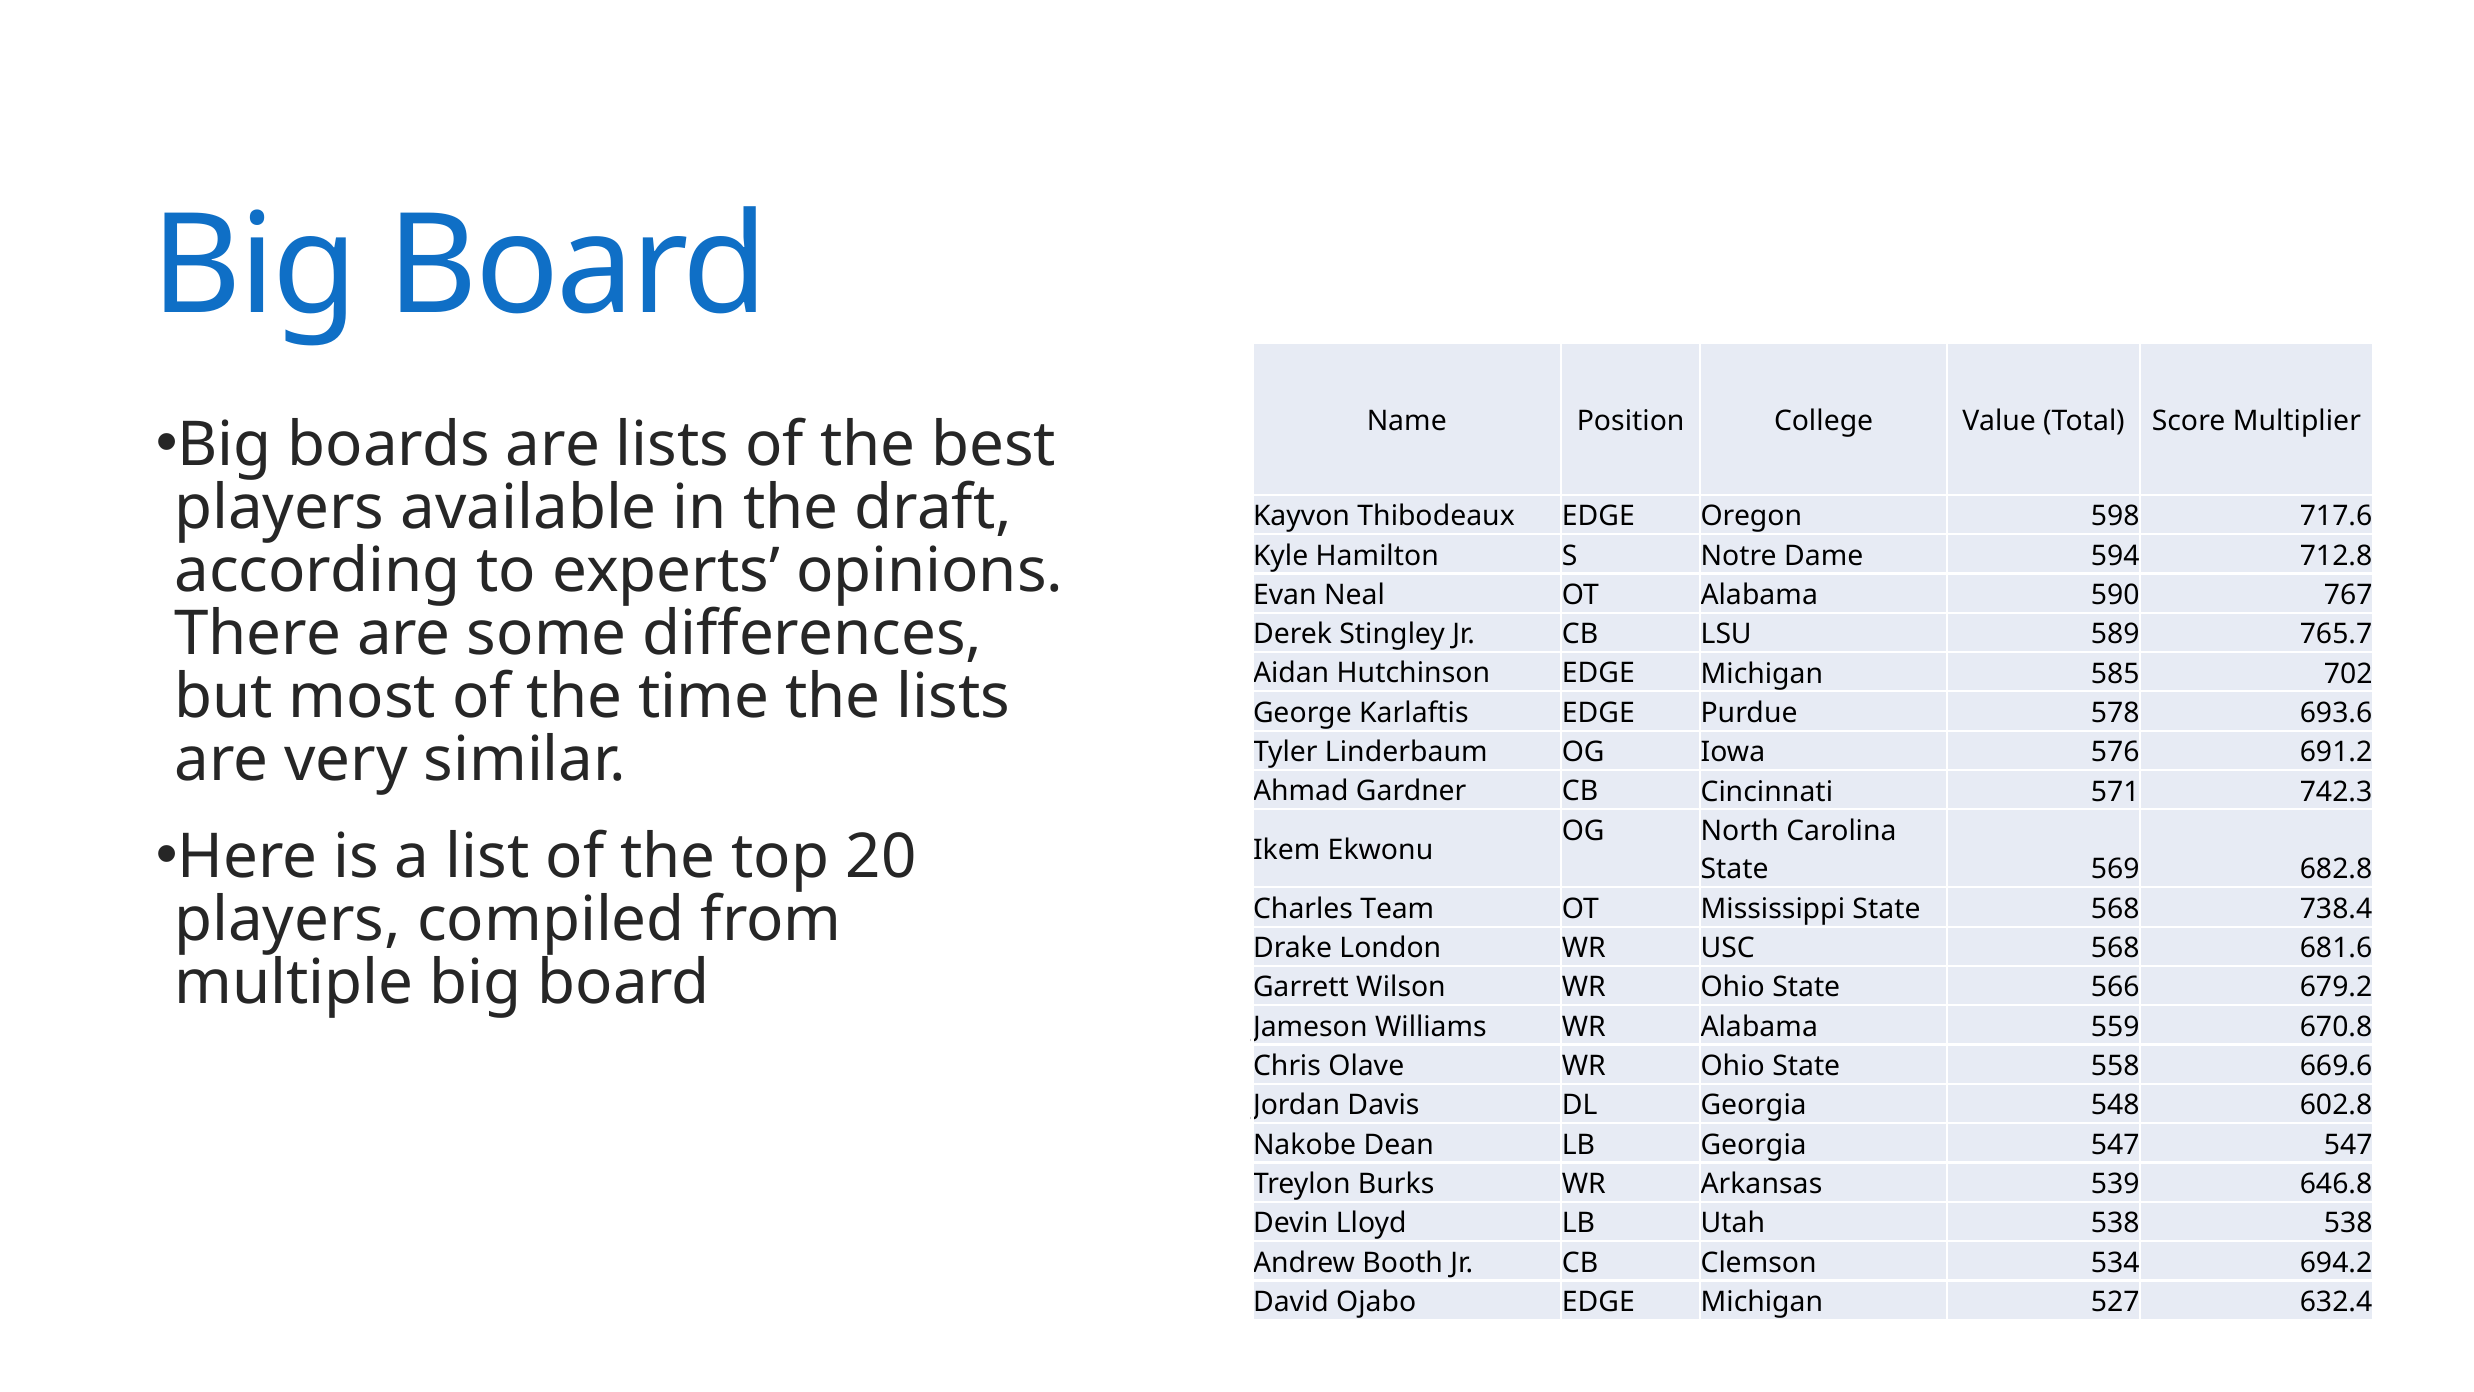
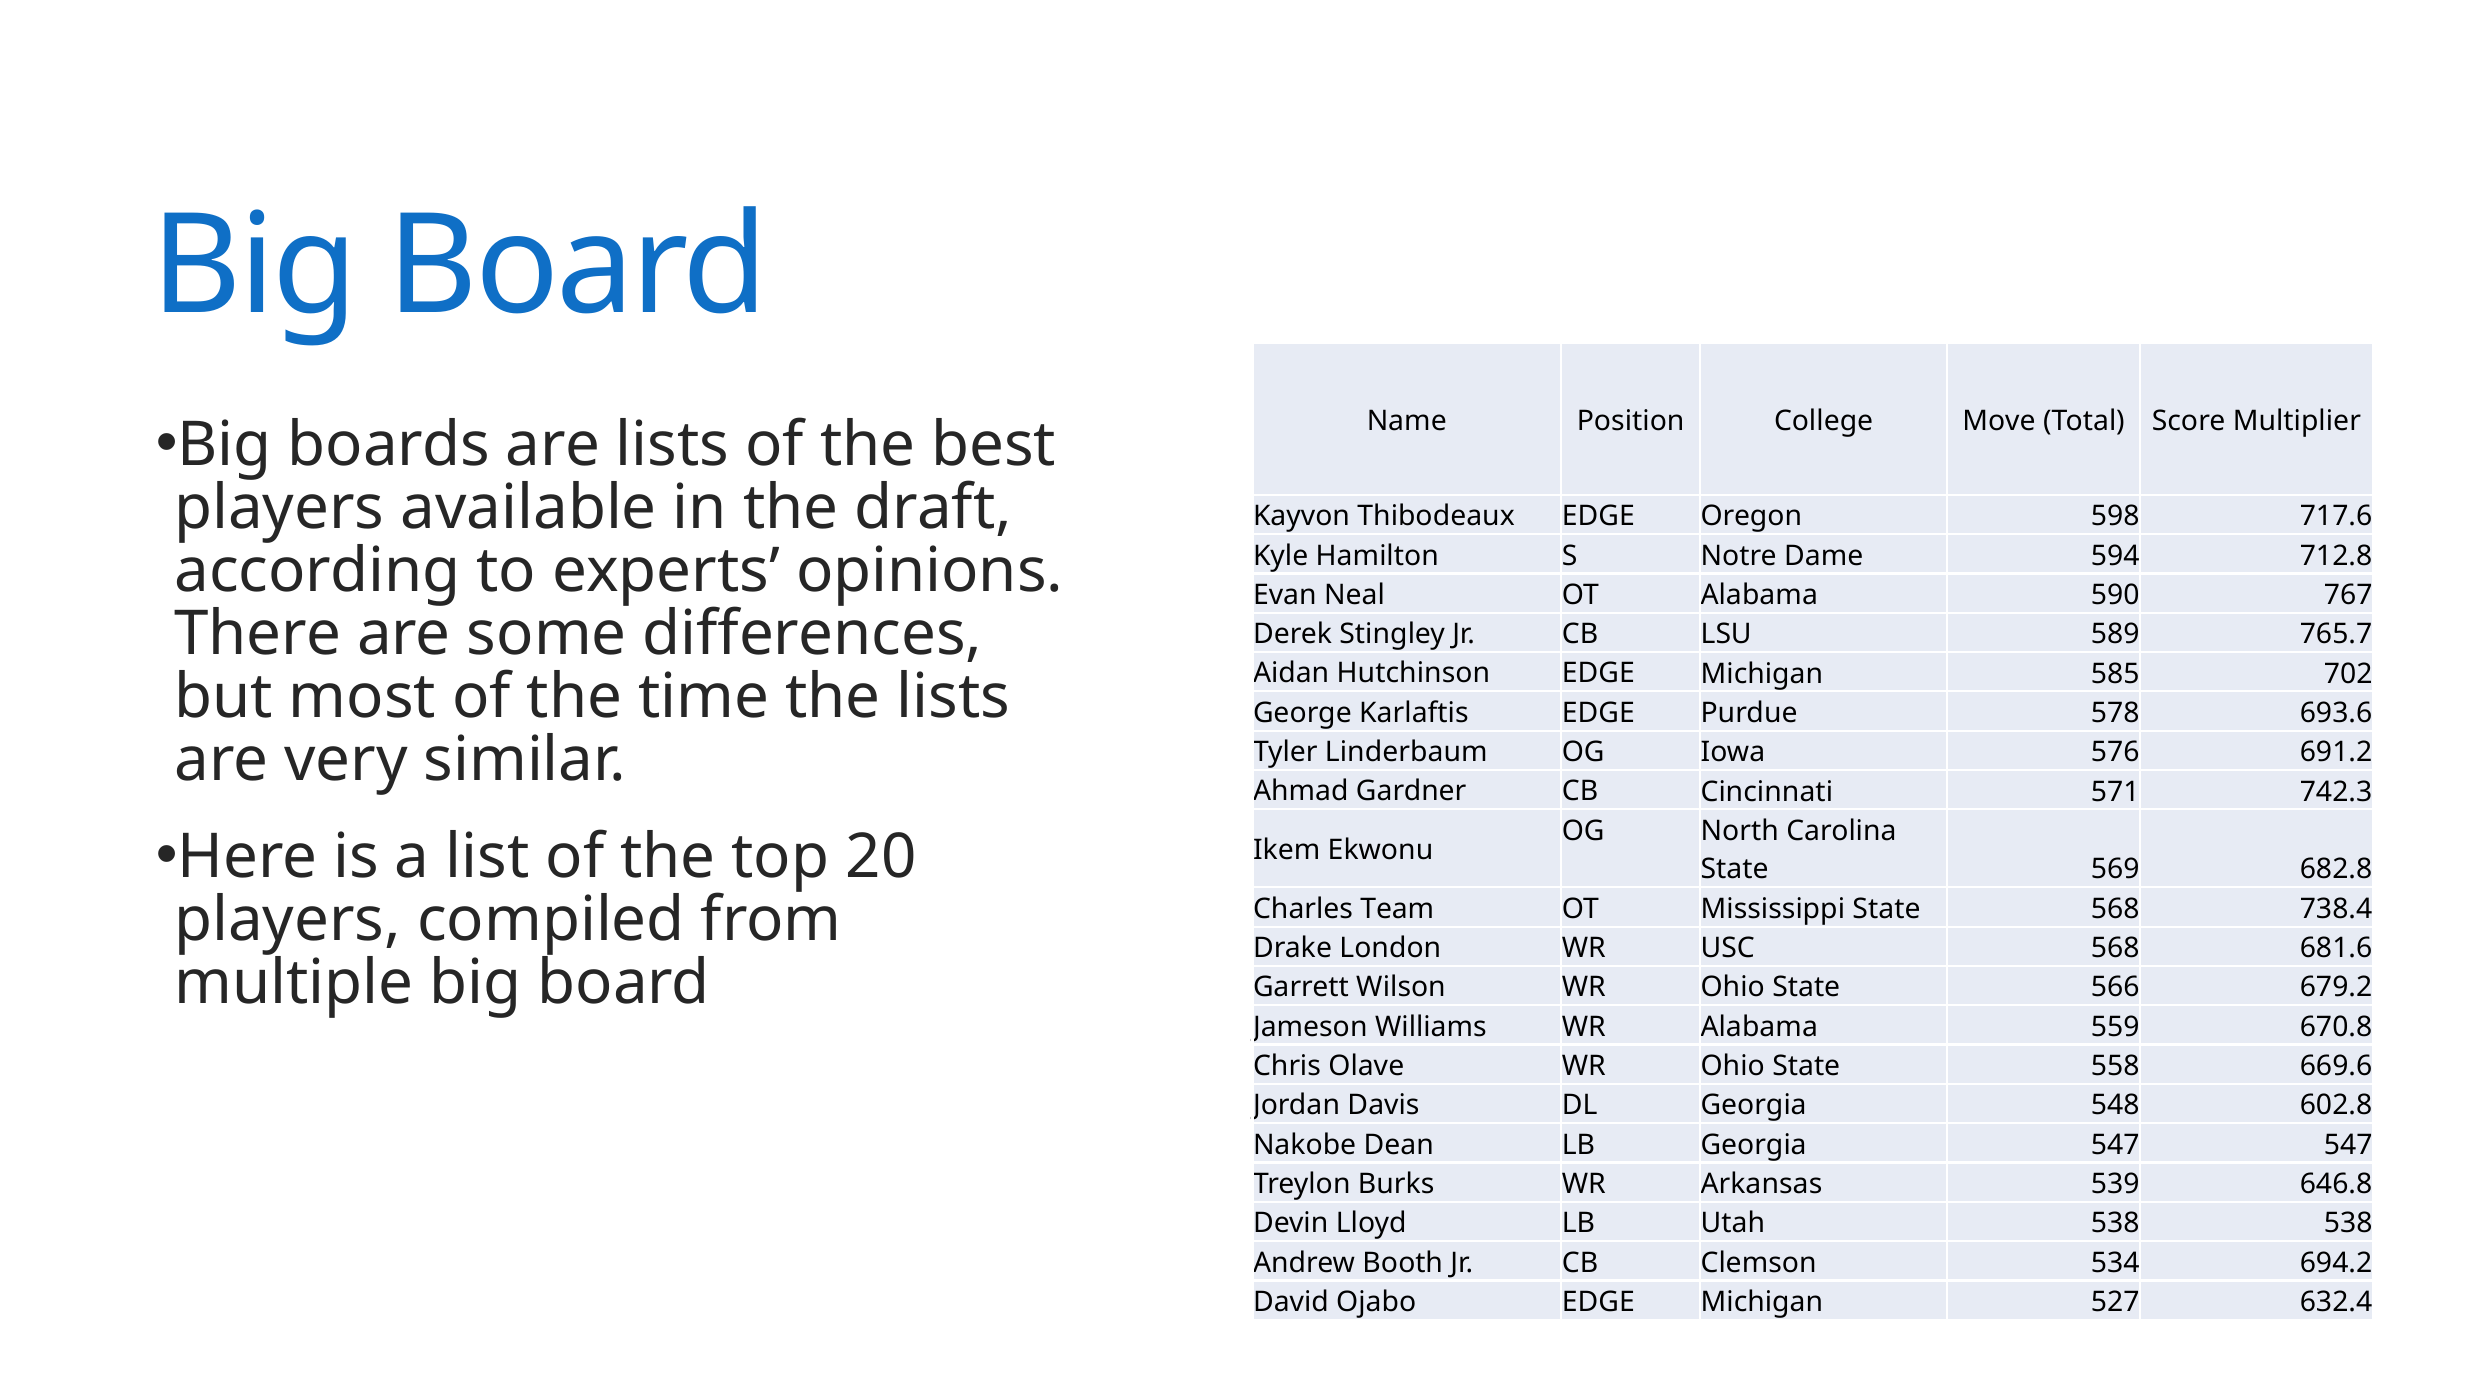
Value: Value -> Move (1999, 421)
